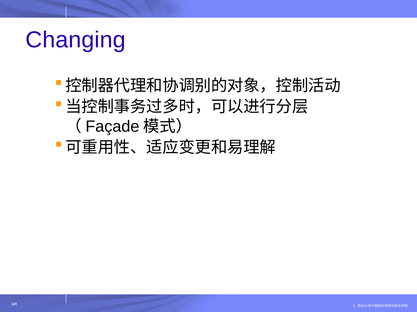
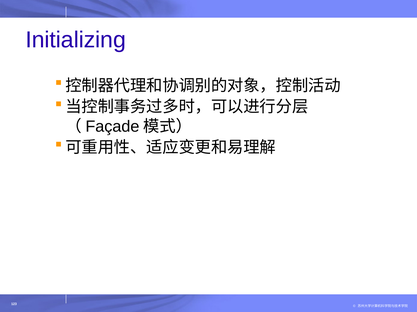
Changing: Changing -> Initializing (76, 40)
